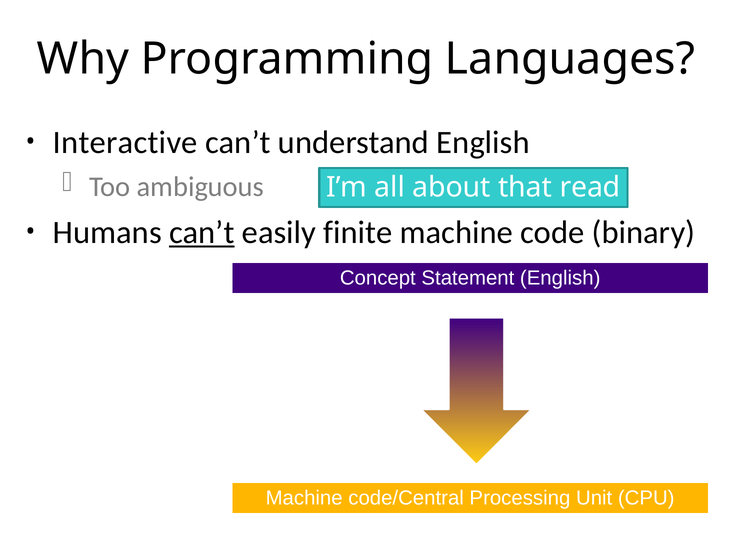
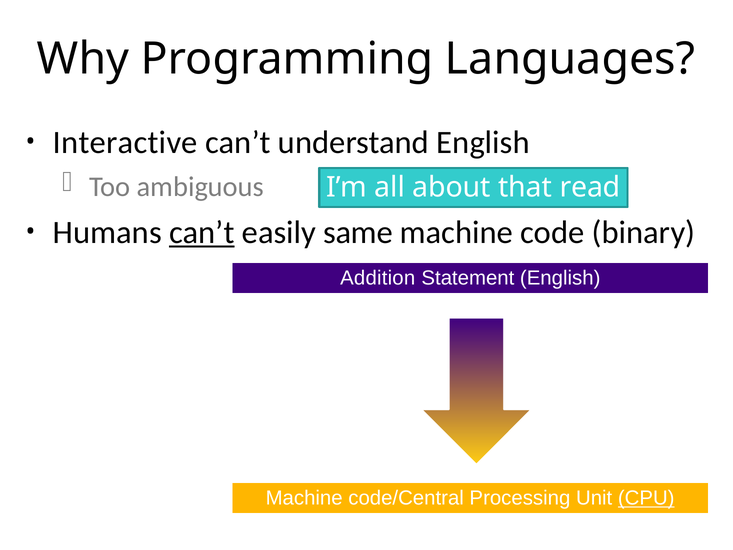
finite: finite -> same (358, 232)
Concept: Concept -> Addition (378, 278)
CPU underline: none -> present (646, 498)
